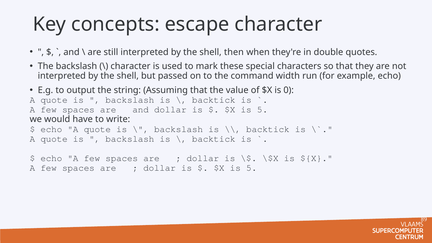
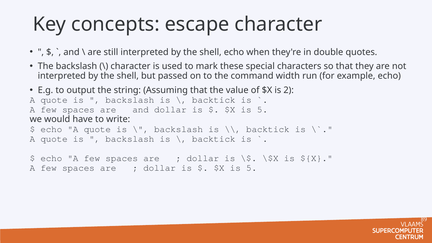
shell then: then -> echo (234, 52)
0: 0 -> 2 (289, 90)
